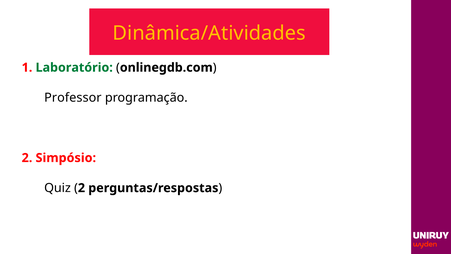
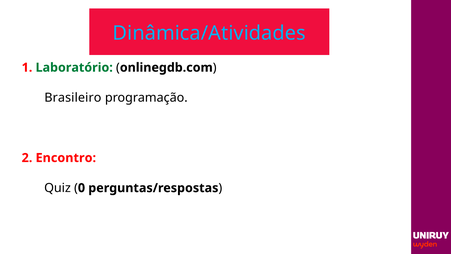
Dinâmica/Atividades colour: yellow -> light blue (209, 33)
Professor: Professor -> Brasileiro (73, 98)
Simpósio: Simpósio -> Encontro (66, 158)
2: 2 -> 0 (81, 188)
